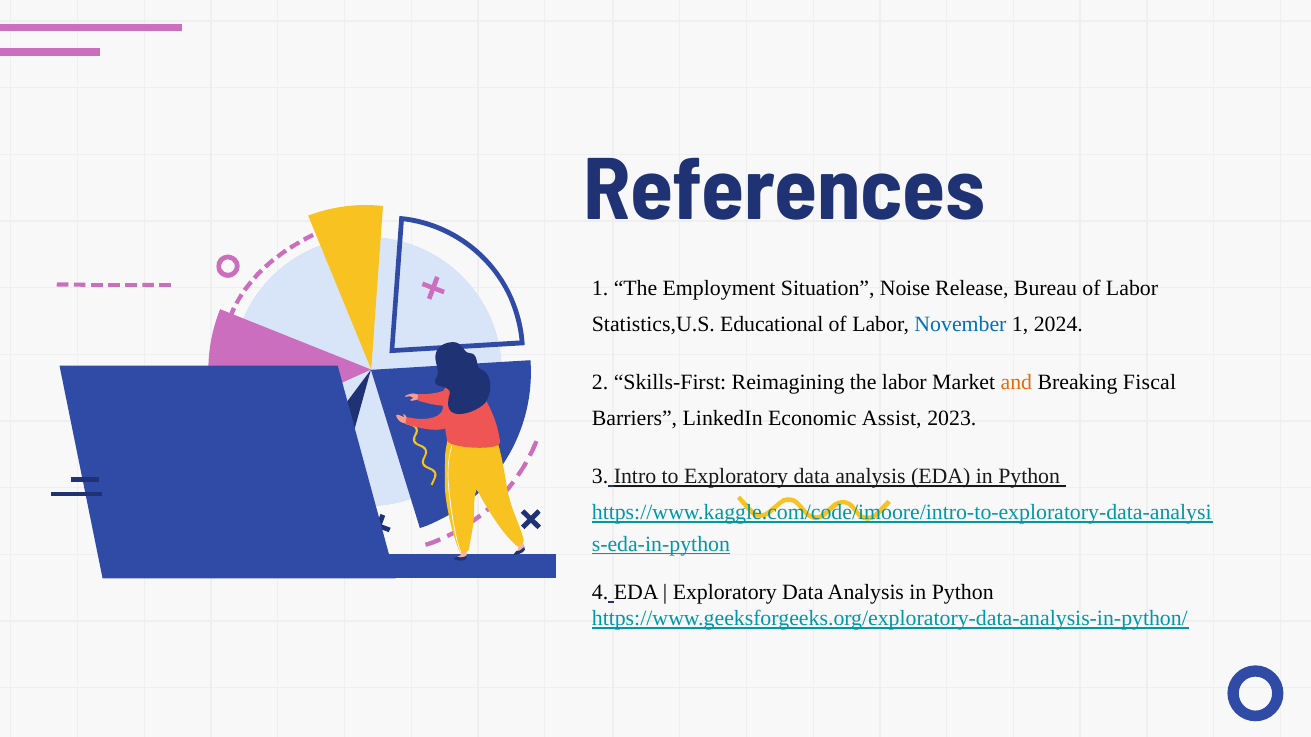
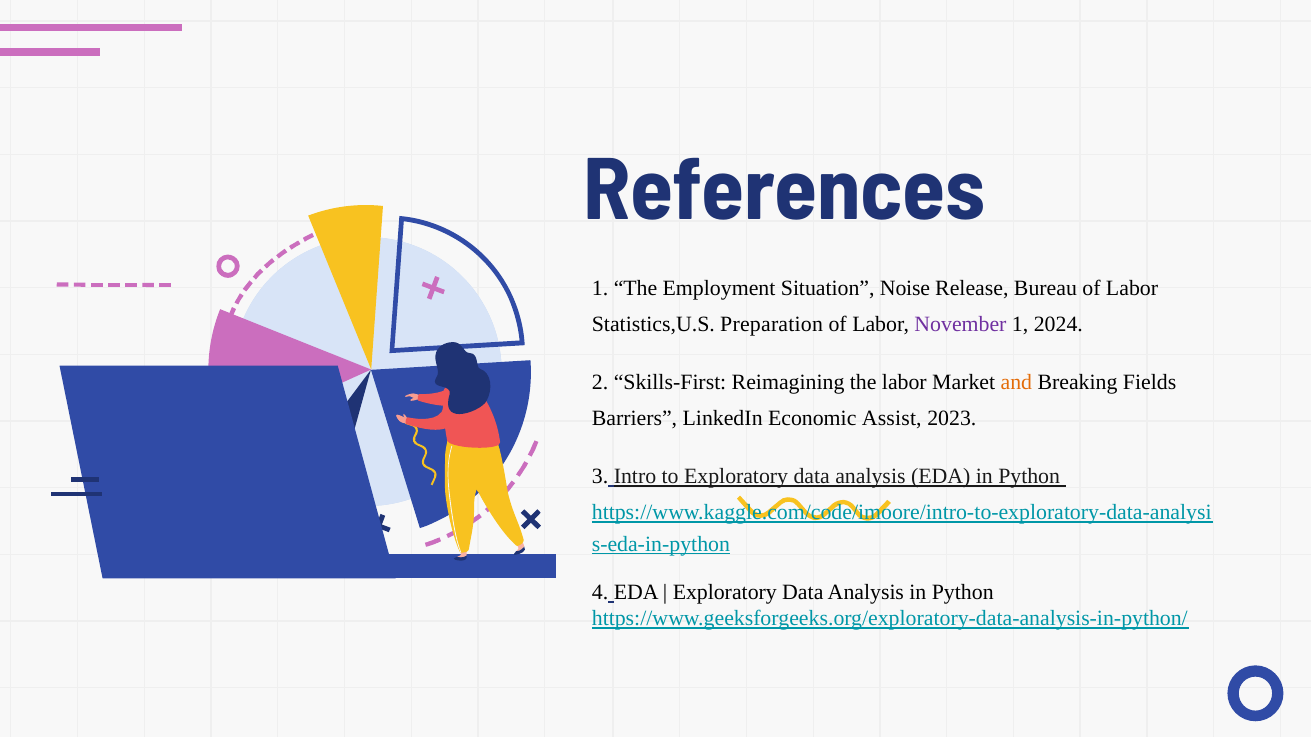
Educational: Educational -> Preparation (772, 324)
November colour: blue -> purple (960, 324)
Fiscal: Fiscal -> Fields (1150, 382)
